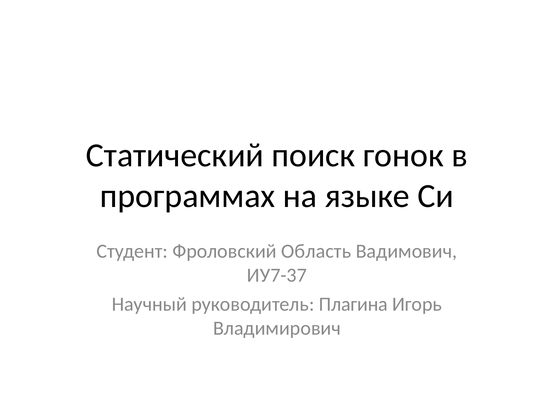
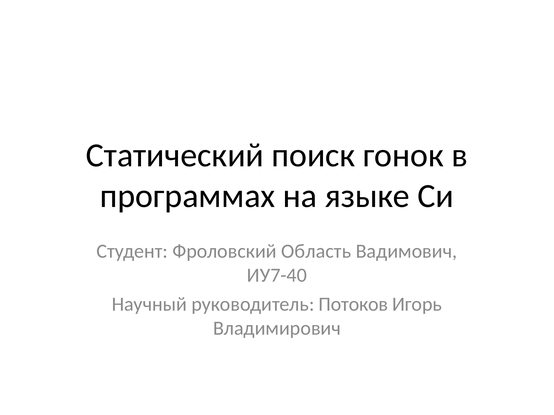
ИУ7-37: ИУ7-37 -> ИУ7-40 (277, 276)
Плагина: Плагина -> Потоков (353, 305)
